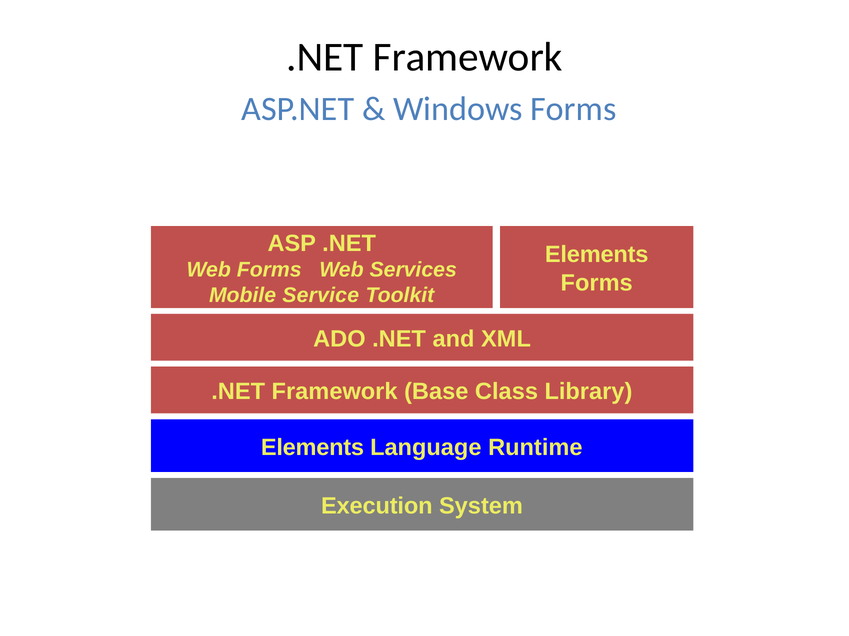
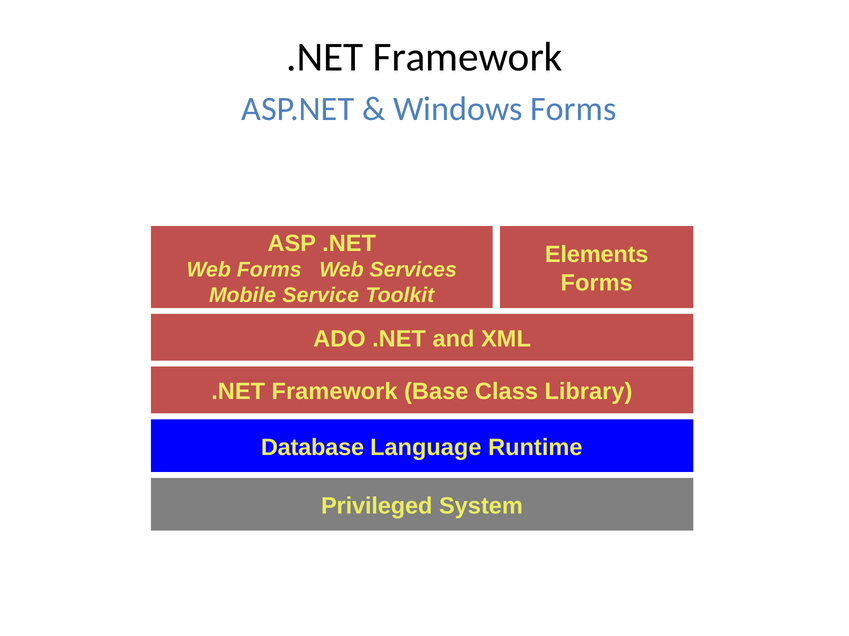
Elements: Elements -> Database (313, 448)
Execution: Execution -> Privileged (377, 506)
